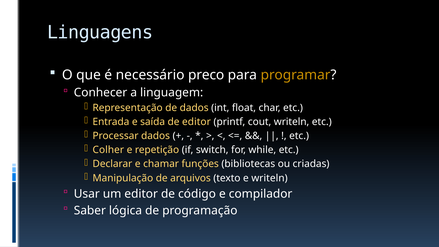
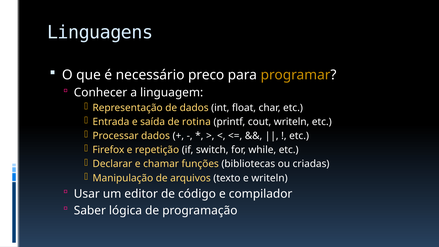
de editor: editor -> rotina (196, 122)
Colher: Colher -> Firefox (108, 150)
